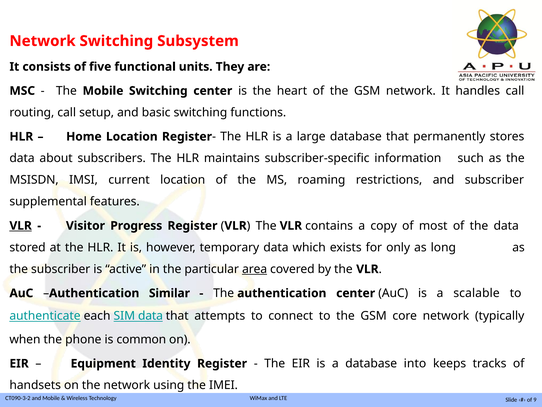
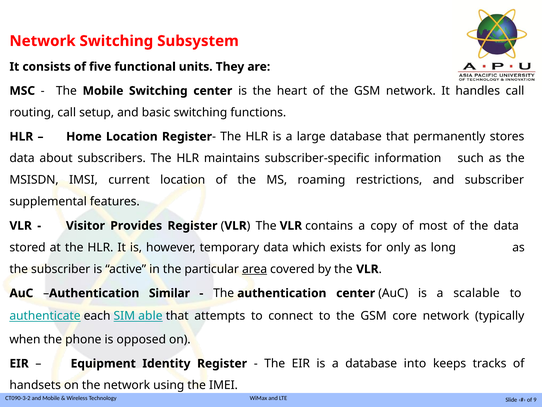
VLR underline: present -> none (21, 225)
Progress: Progress -> Provides (136, 225)
SIM data: data -> able (150, 315)
common: common -> opposed (141, 339)
